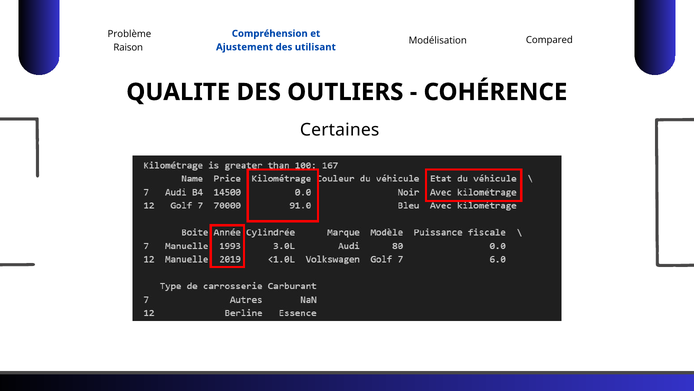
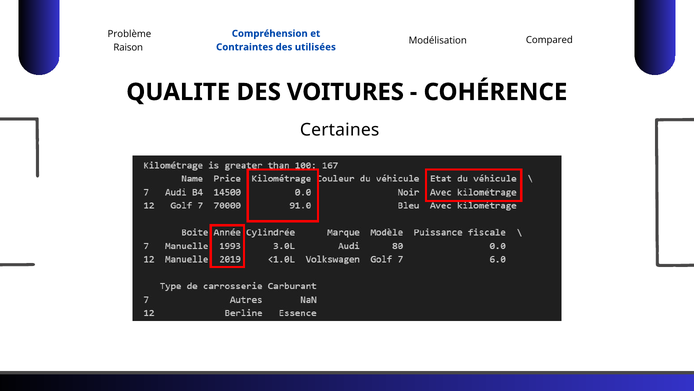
Ajustement: Ajustement -> Contraintes (245, 47)
utilisant: utilisant -> utilisées (315, 47)
OUTLIERS: OUTLIERS -> VOITURES (345, 92)
